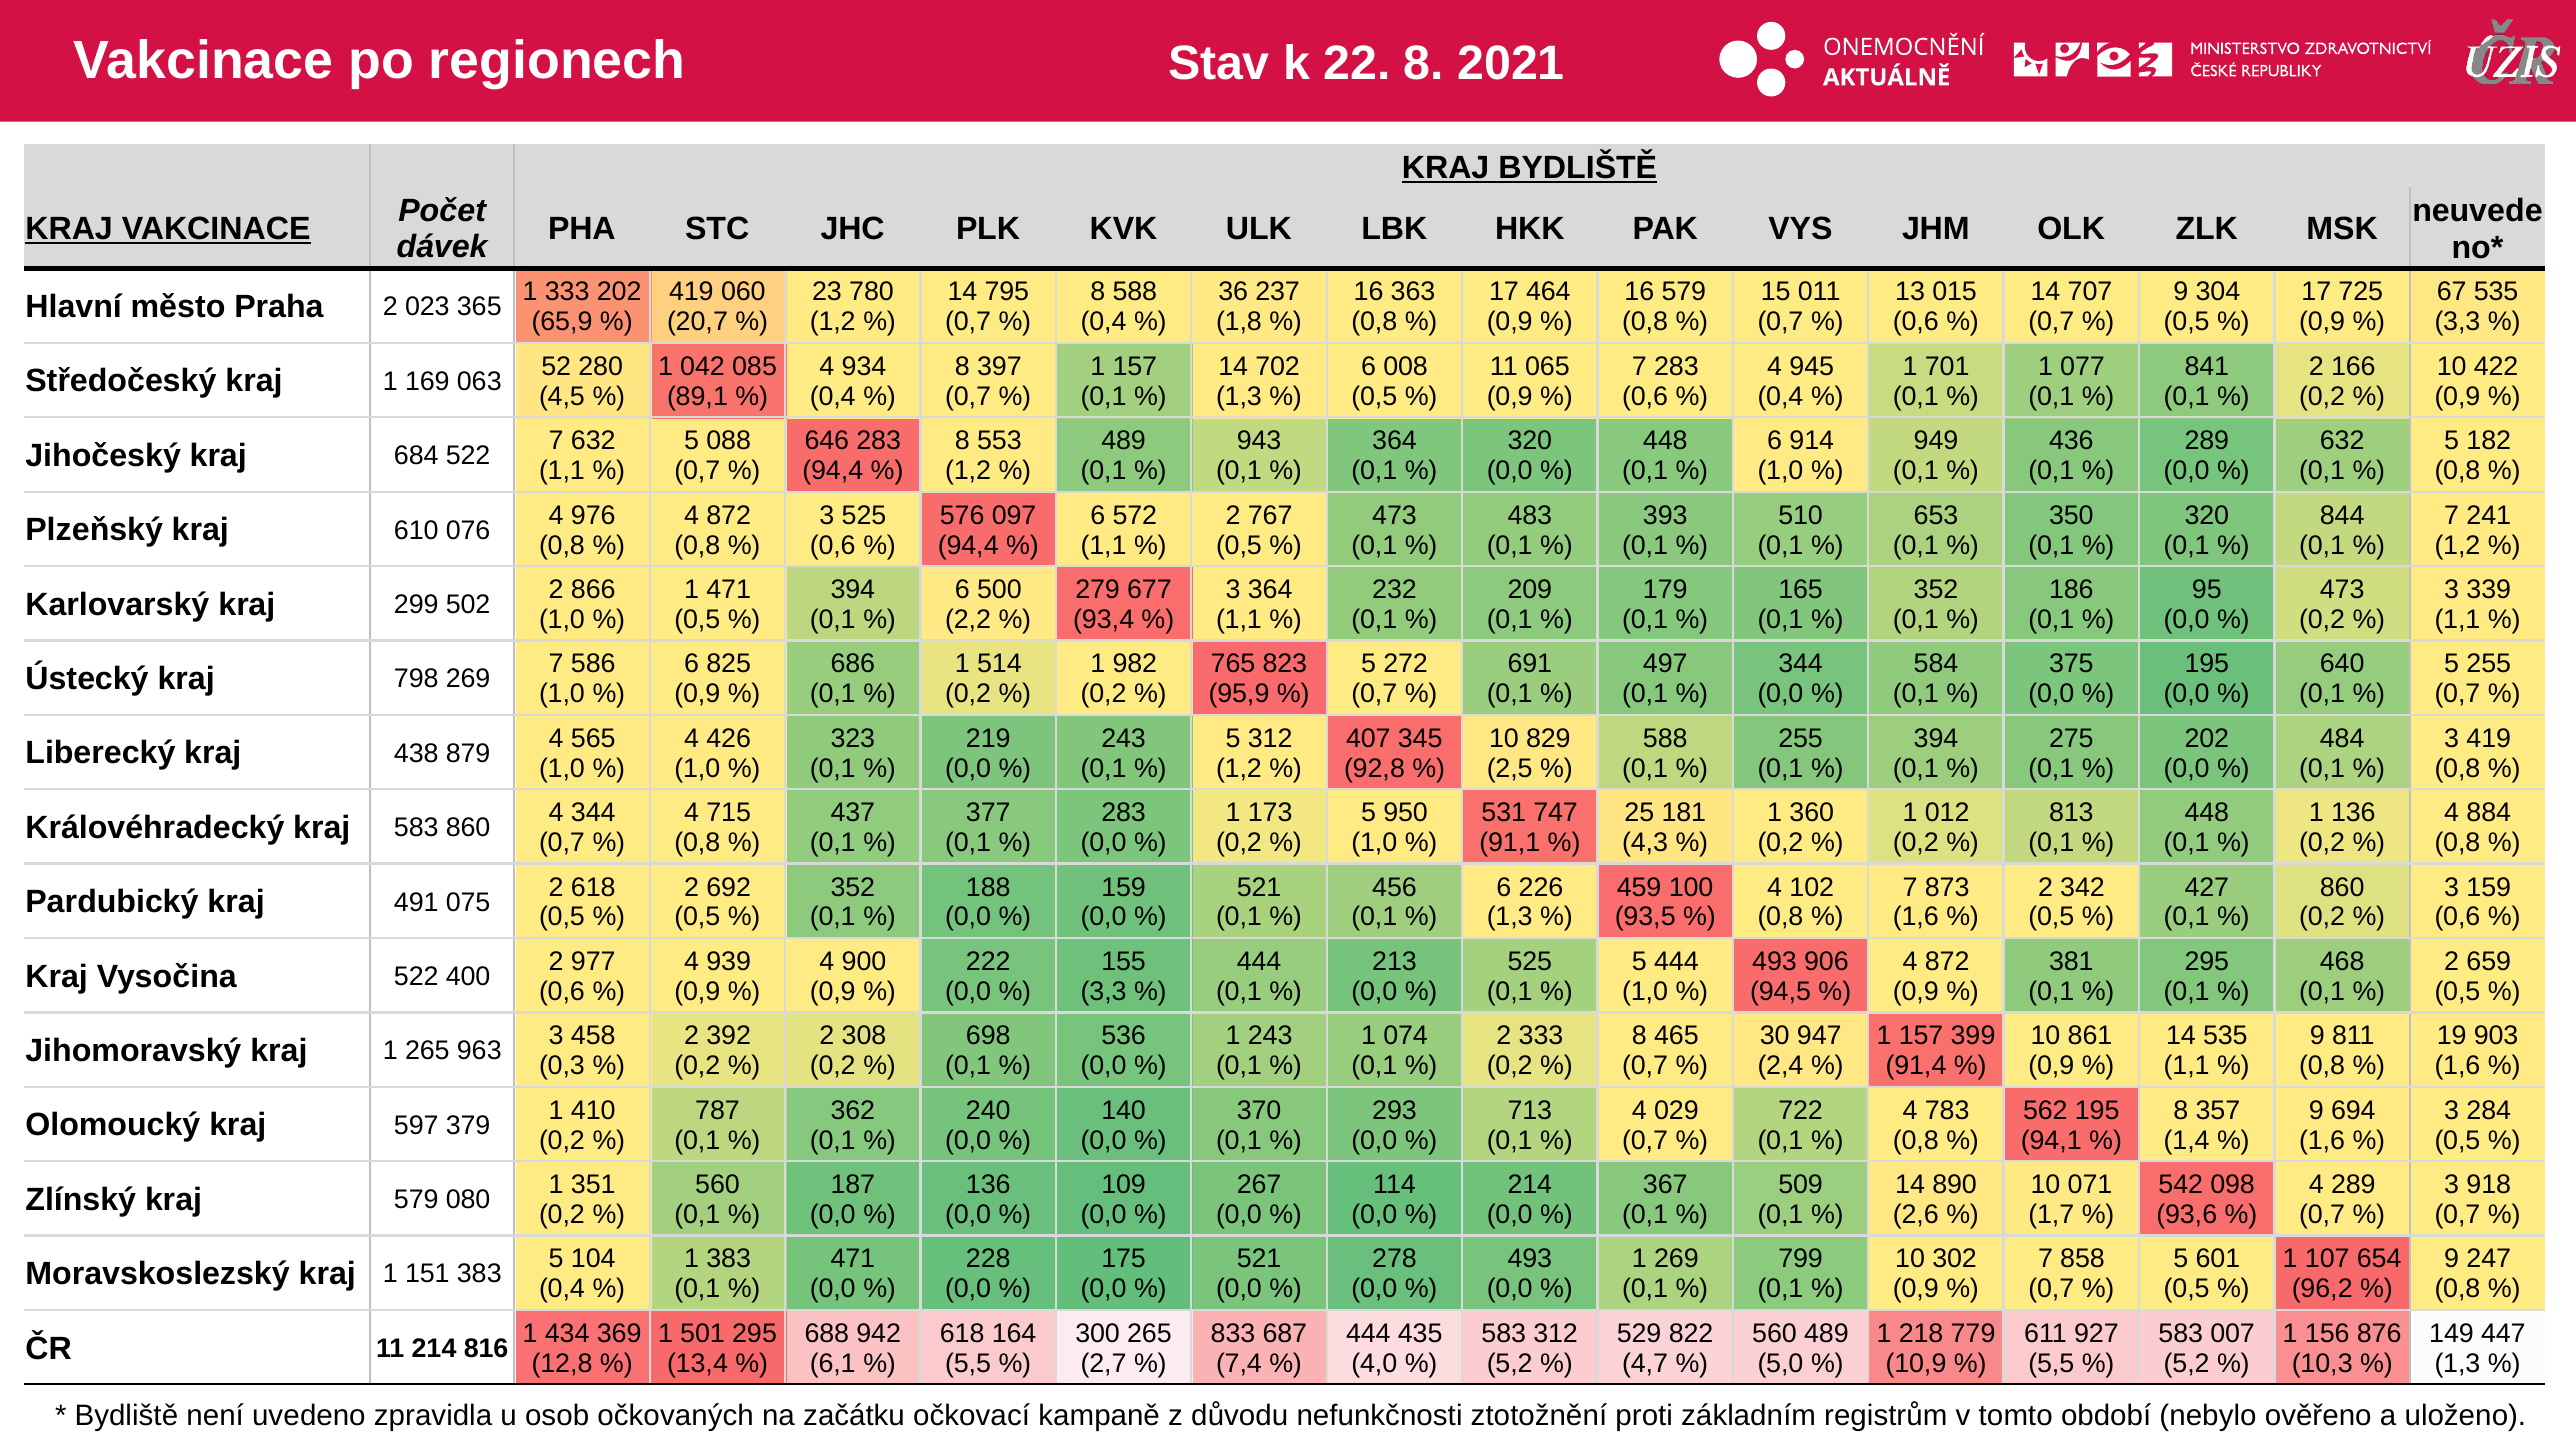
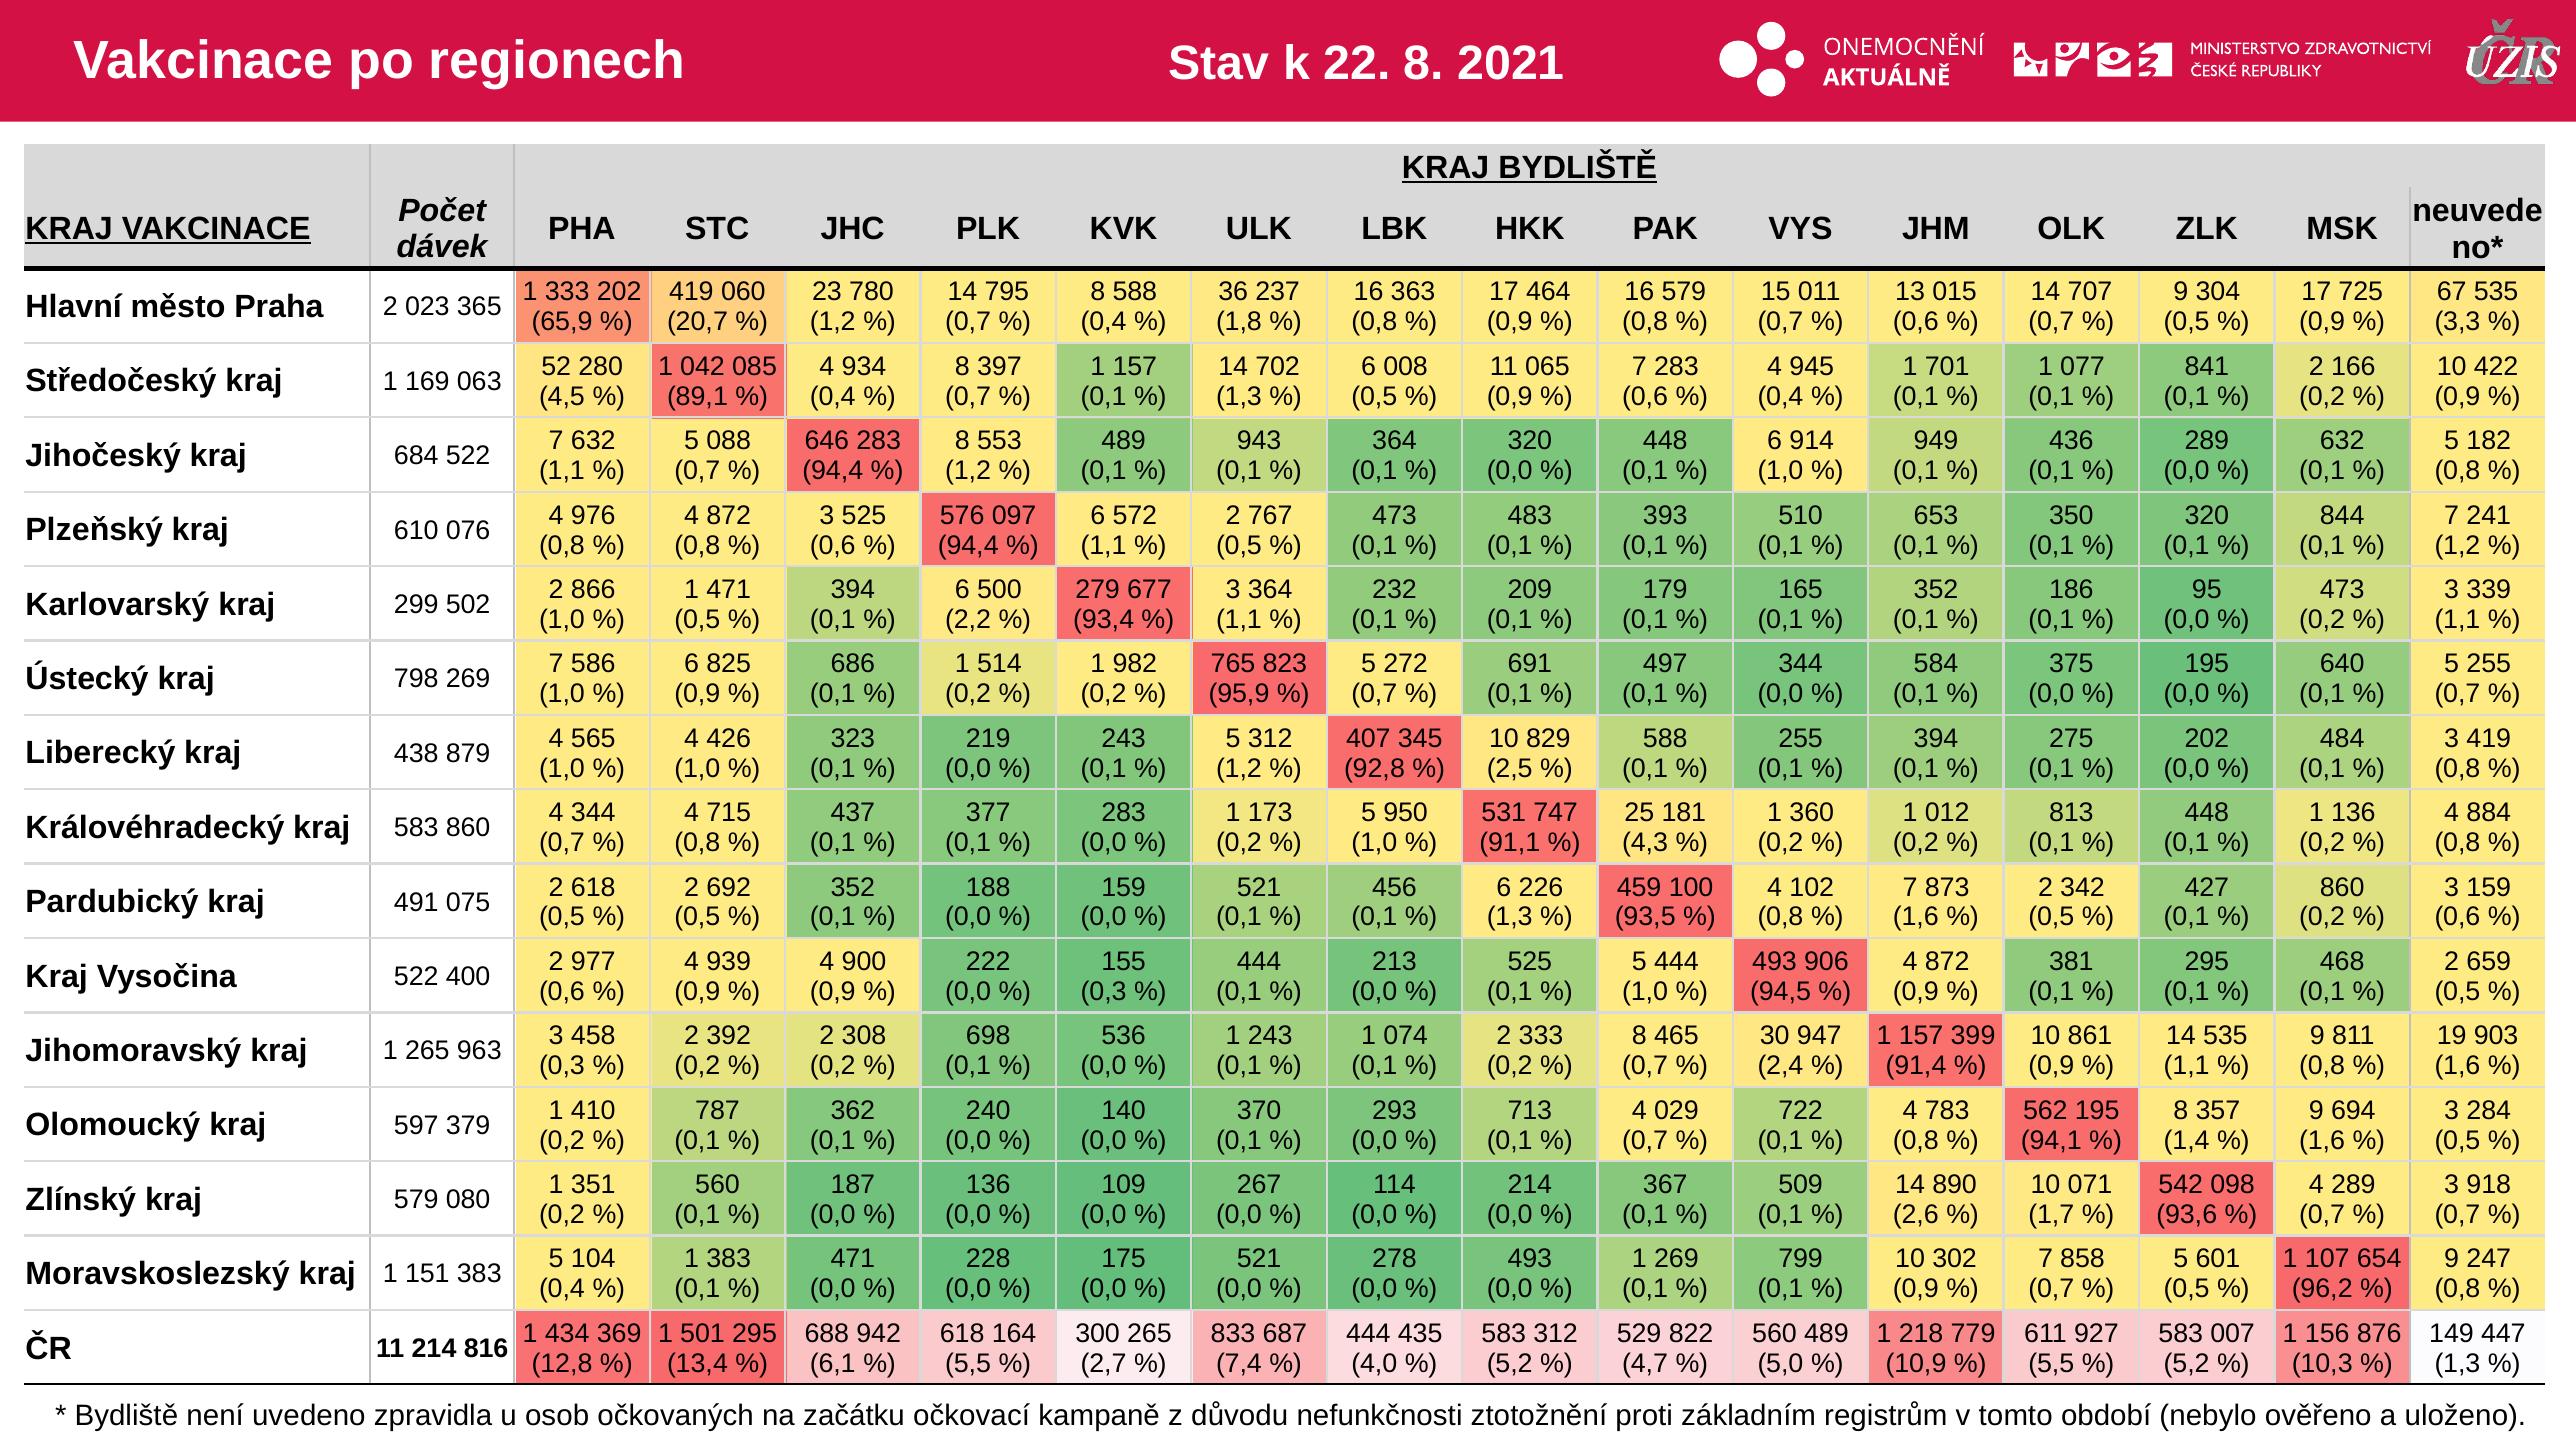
3,3: 3,3 -> 0,3 (1104, 992)
